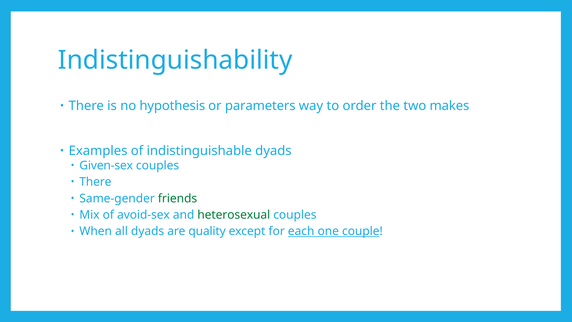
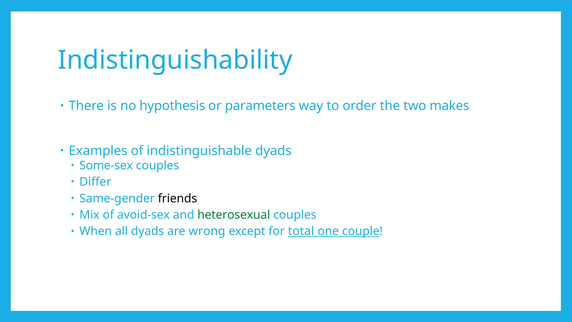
Given-sex: Given-sex -> Some-sex (106, 165)
There: There -> Differ (95, 182)
friends colour: green -> black (178, 198)
quality: quality -> wrong (207, 231)
each: each -> total (301, 231)
